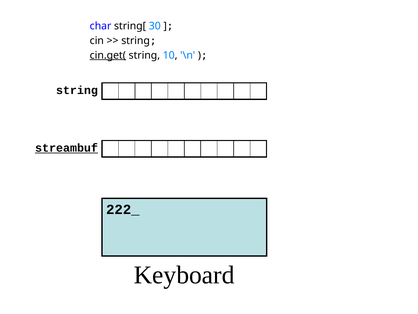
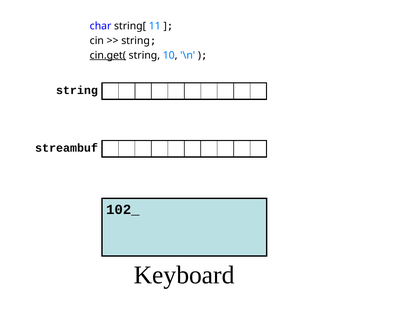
30: 30 -> 11 (155, 26)
streambuf underline: present -> none (67, 148)
222_: 222_ -> 102_ (123, 209)
